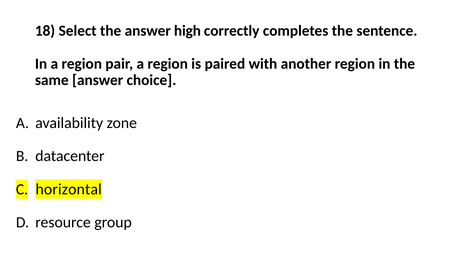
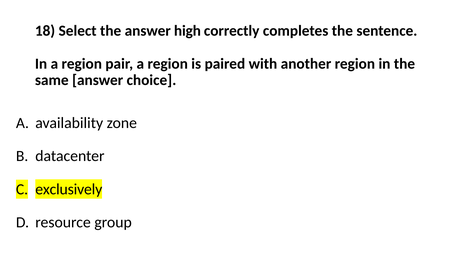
horizontal: horizontal -> exclusively (69, 189)
